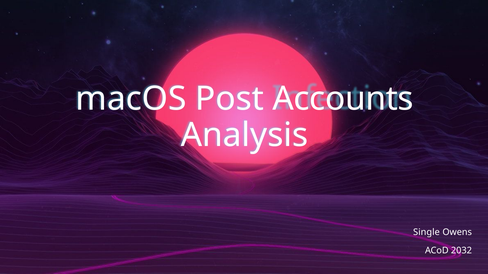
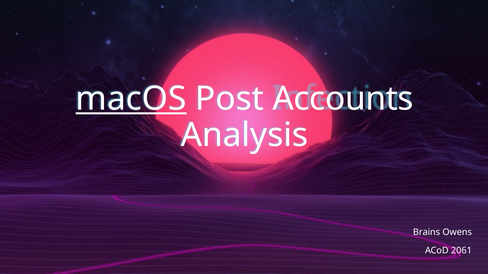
macOS underline: none -> present (131, 99)
Single: Single -> Brains (427, 233)
2032: 2032 -> 2061 (461, 251)
